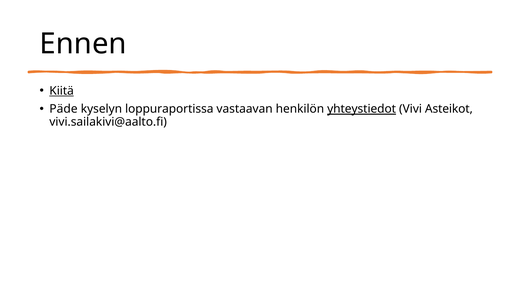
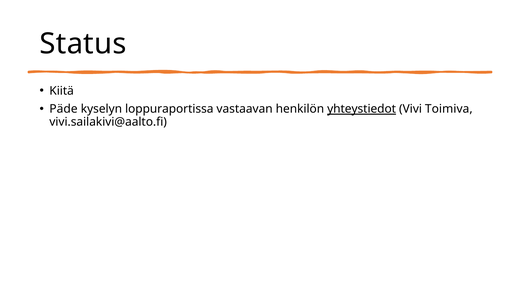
Ennen: Ennen -> Status (83, 44)
Kiitä underline: present -> none (62, 91)
Asteikot: Asteikot -> Toimiva (449, 109)
